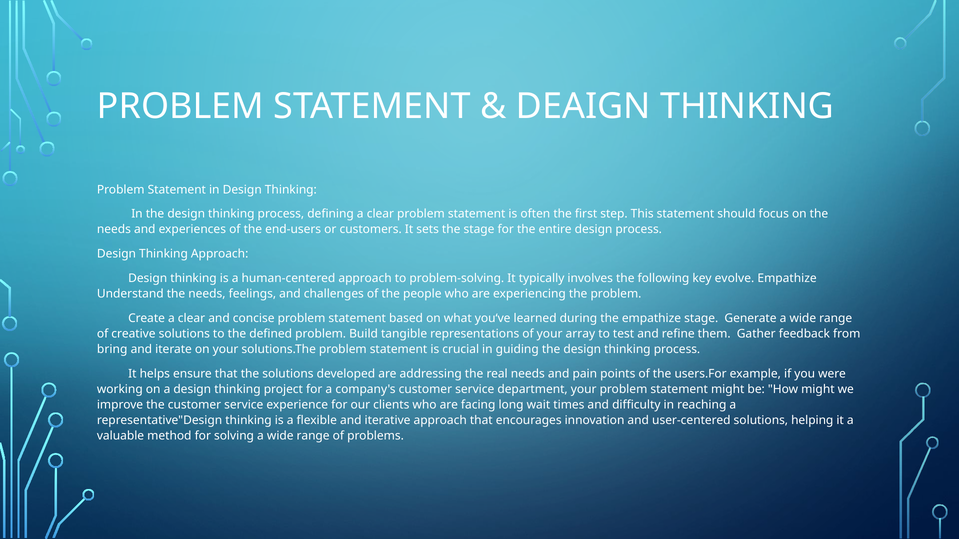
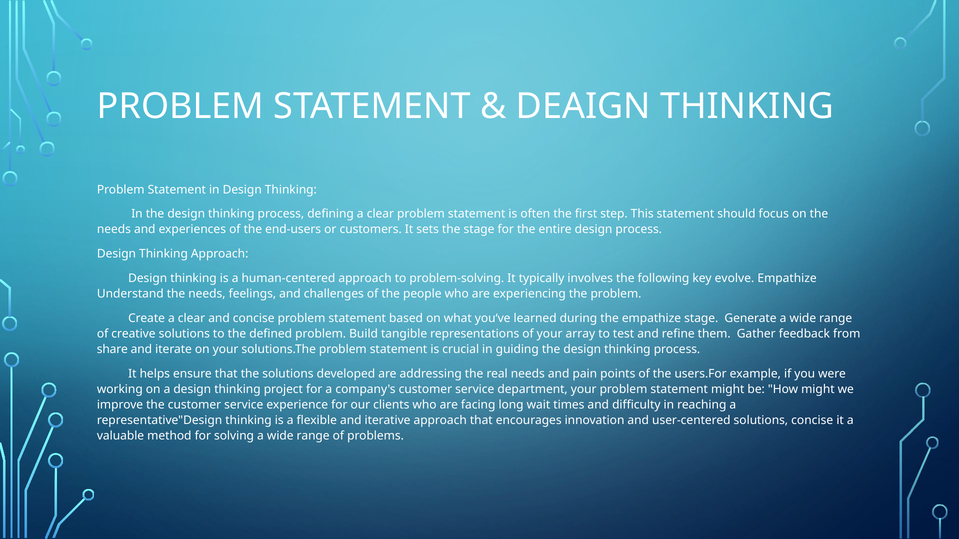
bring: bring -> share (112, 350)
solutions helping: helping -> concise (812, 421)
